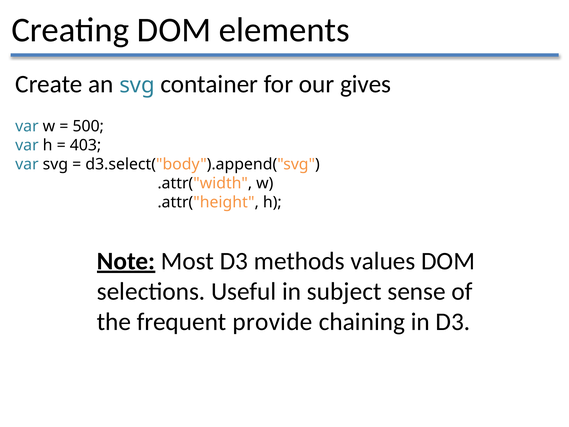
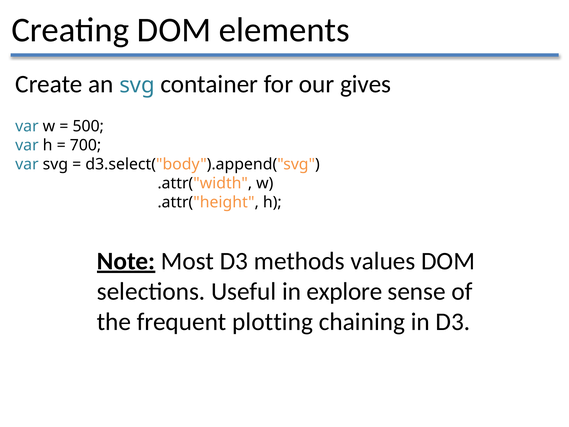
403: 403 -> 700 (85, 145)
subject: subject -> explore (344, 291)
provide: provide -> plotting (273, 322)
